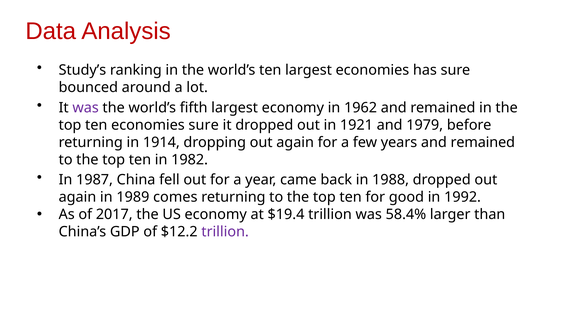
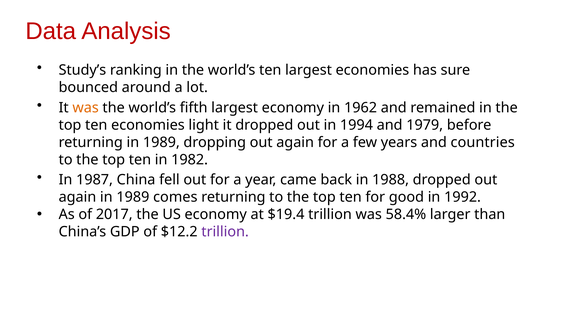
was colour: purple -> orange (86, 108)
economies sure: sure -> light (204, 125)
1921: 1921 -> 1994 (356, 125)
returning in 1914: 1914 -> 1989 (161, 142)
years and remained: remained -> countries (483, 142)
